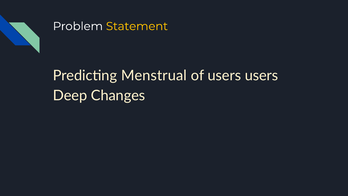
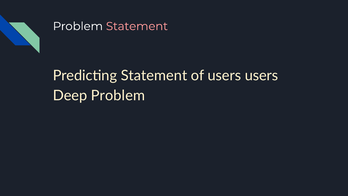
Statement colour: yellow -> pink (137, 26)
Predicting Menstrual: Menstrual -> Statement (154, 75)
Deep Changes: Changes -> Problem (118, 95)
